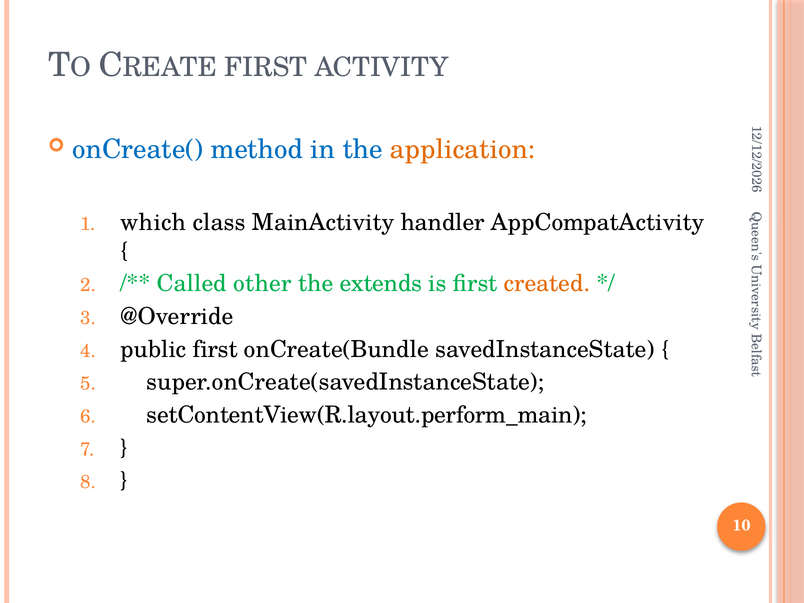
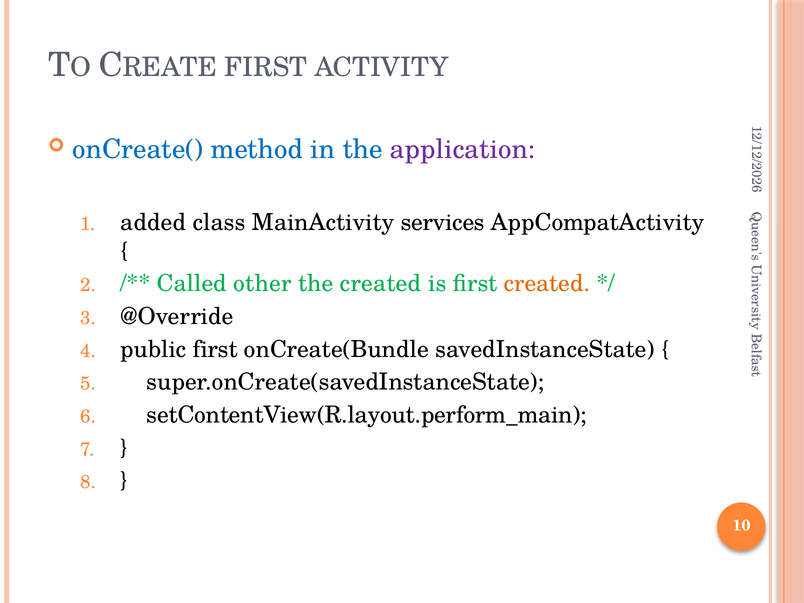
application colour: orange -> purple (463, 149)
which: which -> added (153, 223)
handler: handler -> services (443, 223)
the extends: extends -> created (381, 284)
